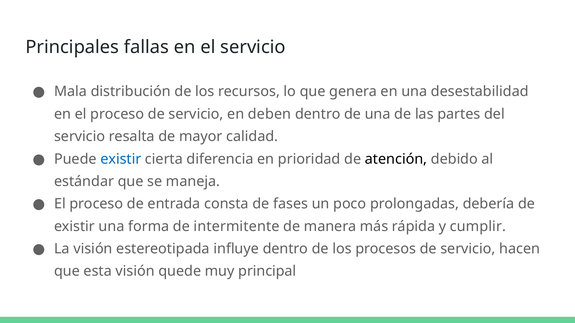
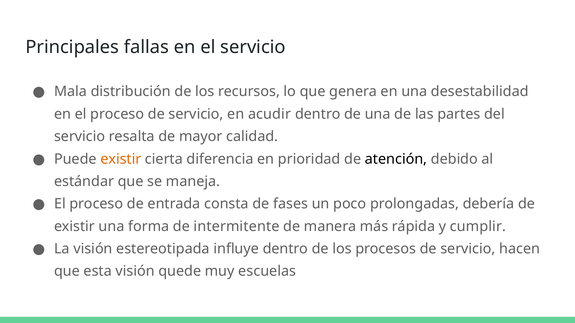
deben: deben -> acudir (270, 114)
existir colour: blue -> orange (121, 159)
principal: principal -> escuelas (267, 272)
